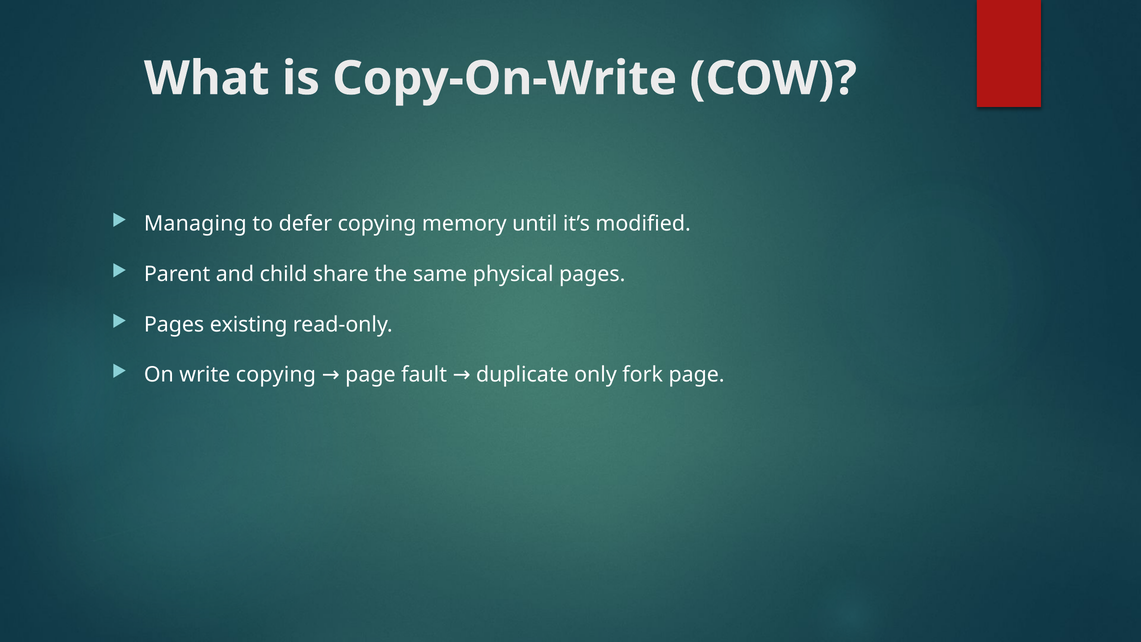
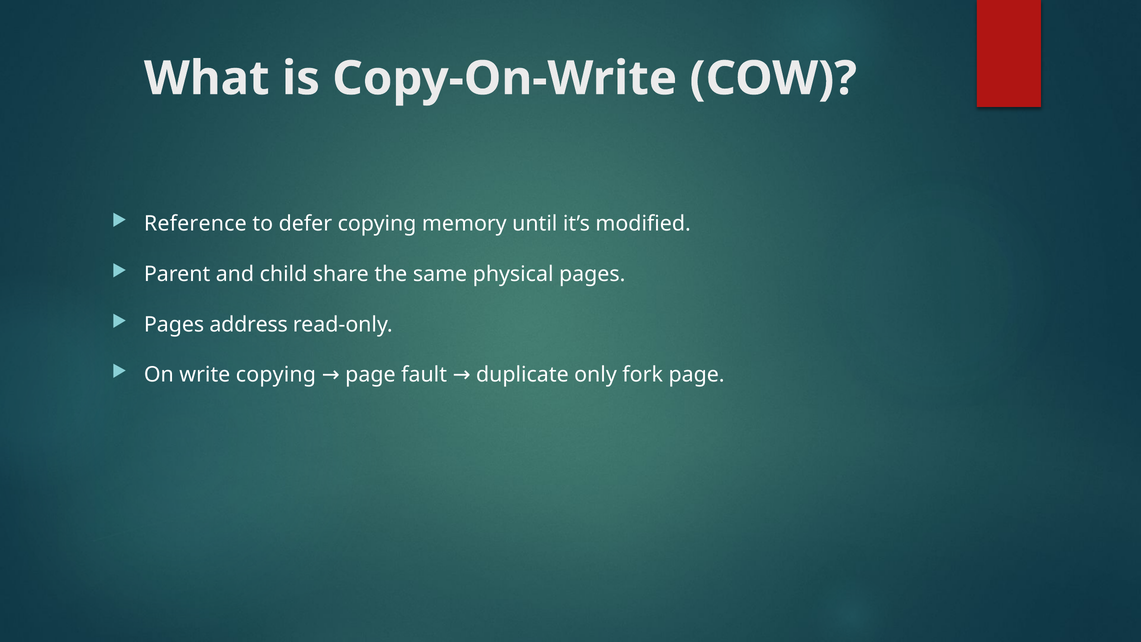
Managing: Managing -> Reference (195, 224)
existing: existing -> address (249, 324)
